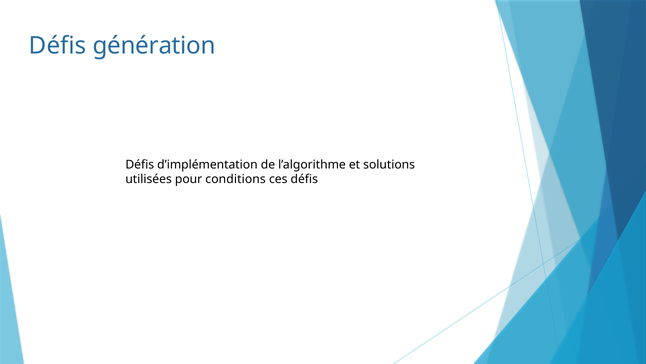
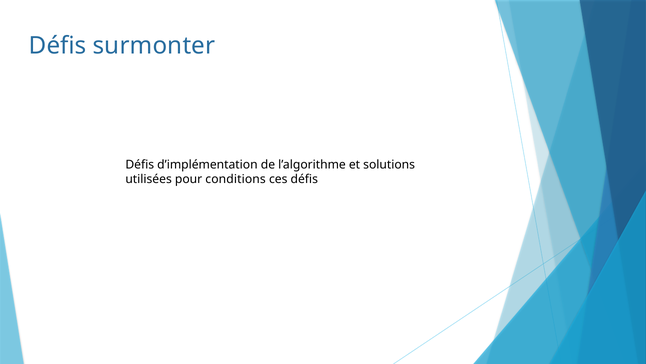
génération: génération -> surmonter (154, 46)
